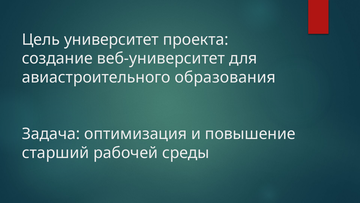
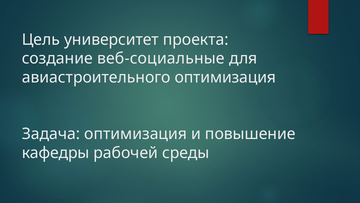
веб-университет: веб-университет -> веб-социальные (161, 58)
авиастроительного образования: образования -> оптимизация (225, 77)
старший: старший -> кафедры (56, 152)
